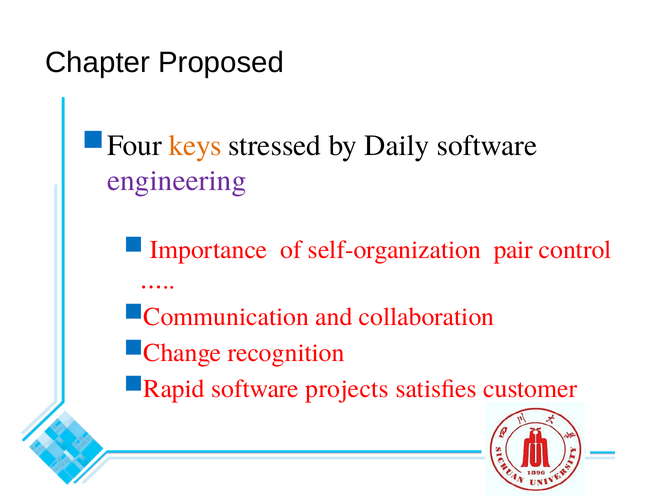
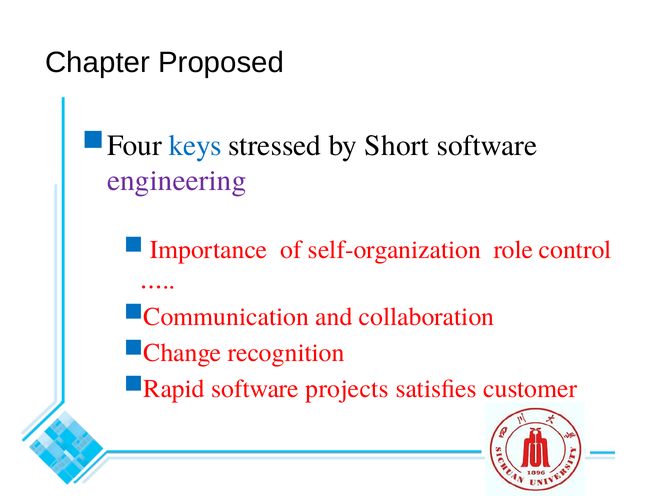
keys colour: orange -> blue (195, 146)
Daily: Daily -> Short (397, 146)
pair: pair -> role (513, 250)
